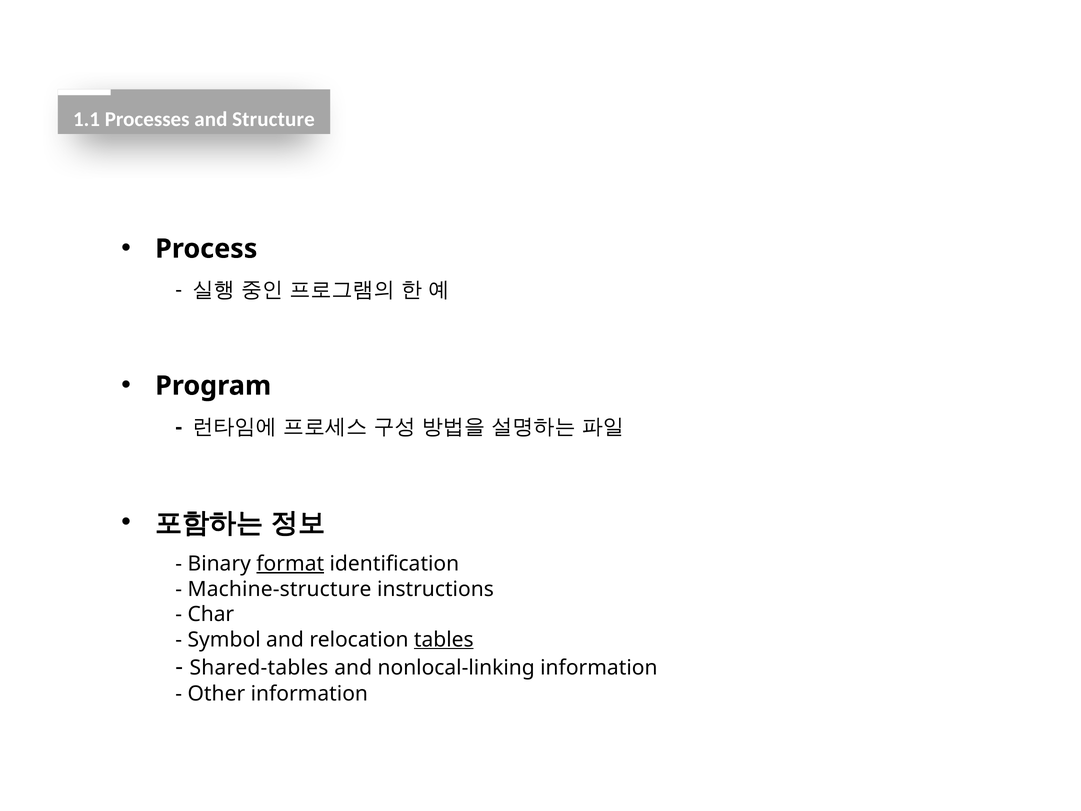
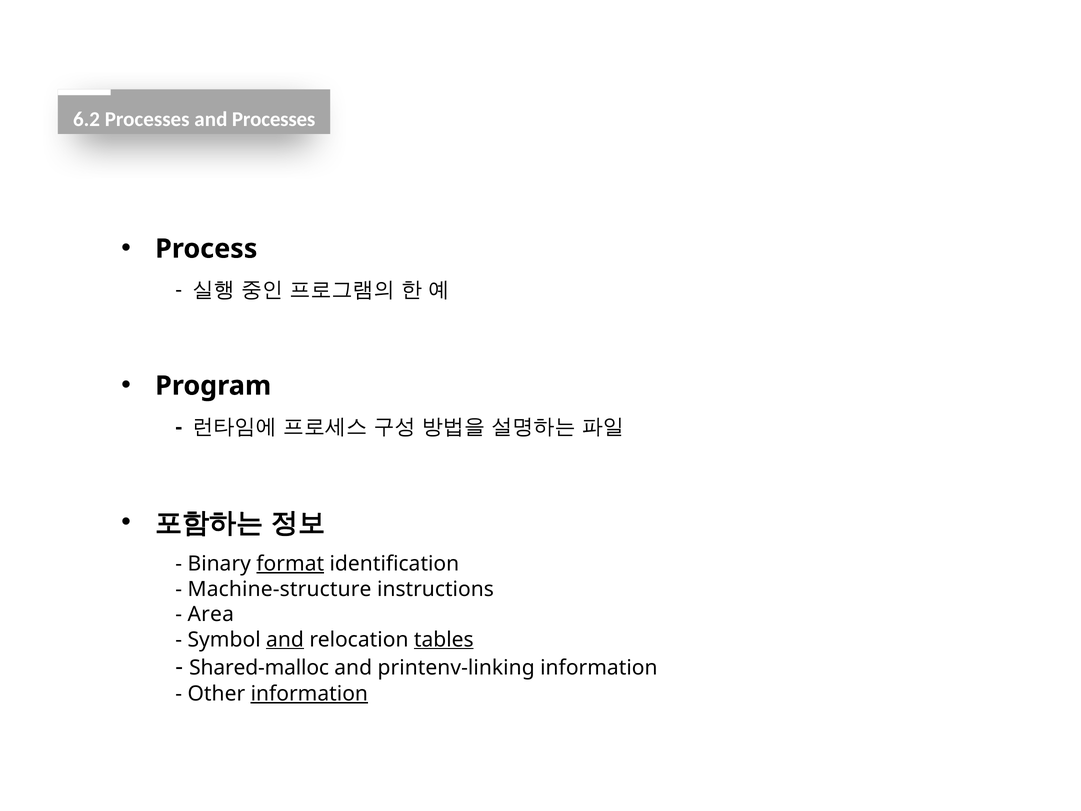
1.1: 1.1 -> 6.2 (87, 119)
and Structure: Structure -> Processes (274, 119)
Char: Char -> Area (211, 614)
and underline: none -> present (285, 639)
Shared-tables: Shared-tables -> Shared-malloc (259, 668)
nonlocal-linking: nonlocal-linking -> printenv-linking (456, 668)
information underline: none -> present (309, 693)
